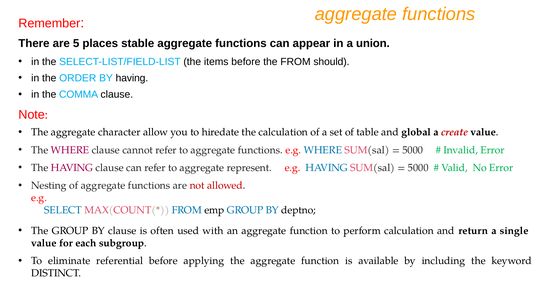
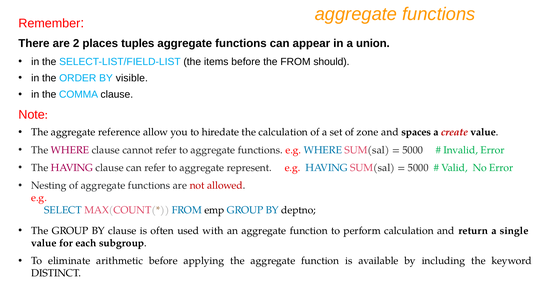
5: 5 -> 2 (76, 43)
stable: stable -> tuples (138, 43)
BY having: having -> visible (132, 78)
character: character -> reference (119, 132)
table: table -> zone (368, 132)
global: global -> spaces (416, 132)
referential: referential -> arithmetic (120, 261)
